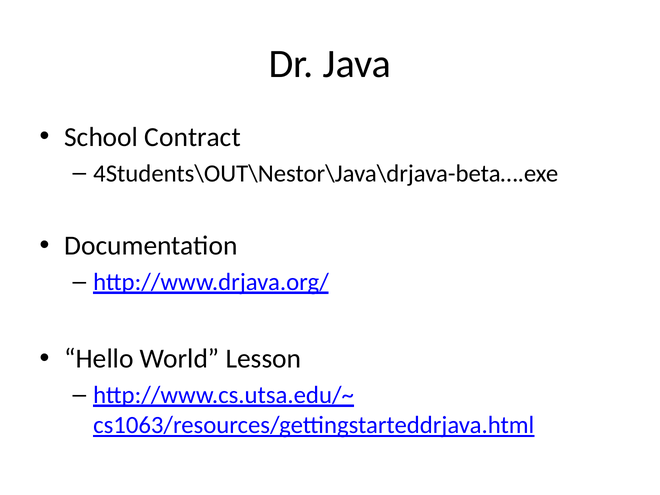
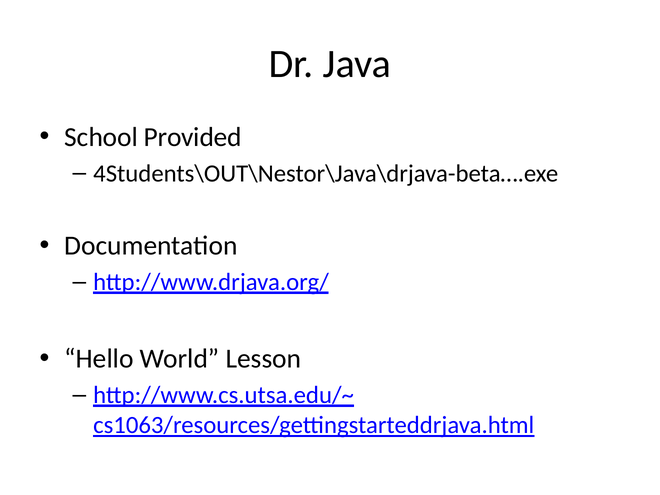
Contract: Contract -> Provided (193, 137)
